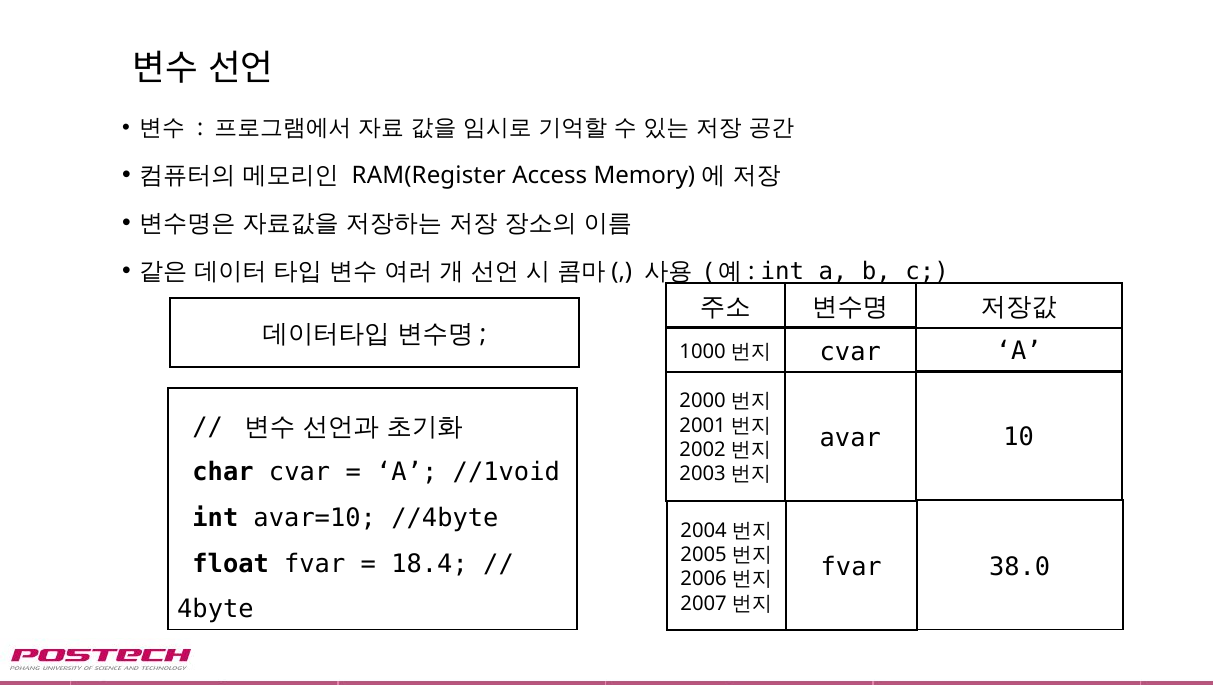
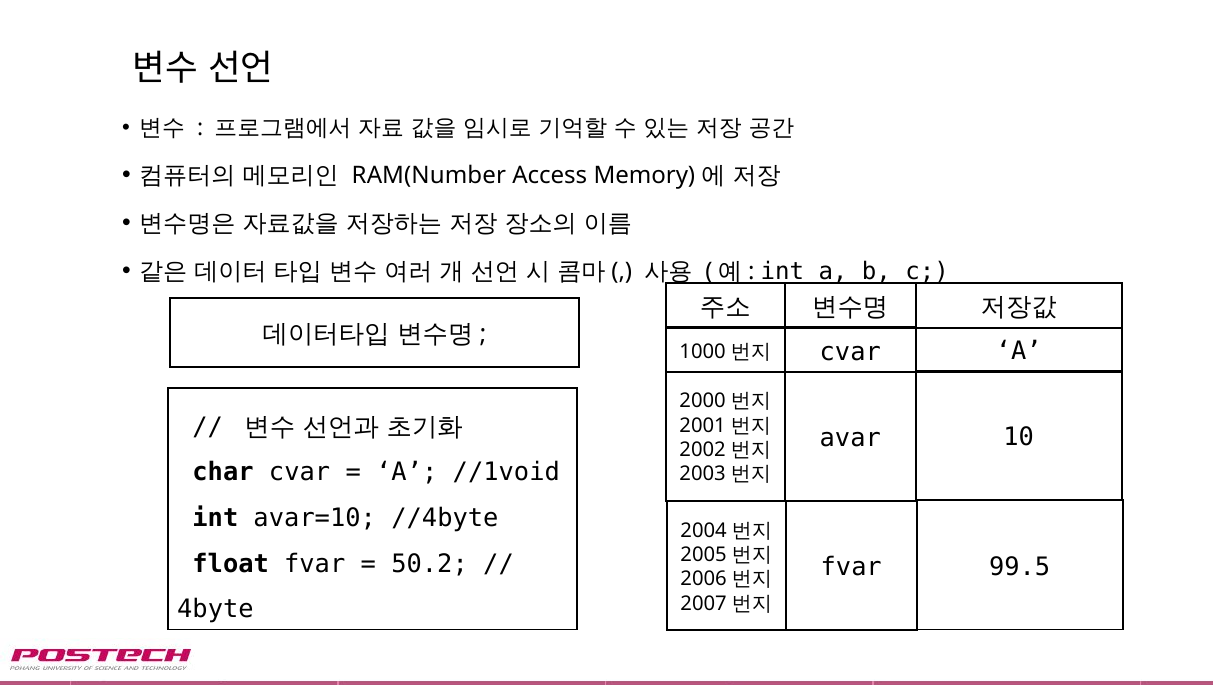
RAM(Register: RAM(Register -> RAM(Number (429, 176)
18.4: 18.4 -> 50.2 (430, 564)
38.0: 38.0 -> 99.5 (1020, 567)
